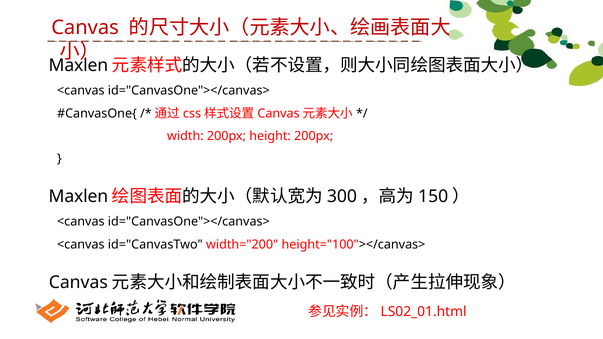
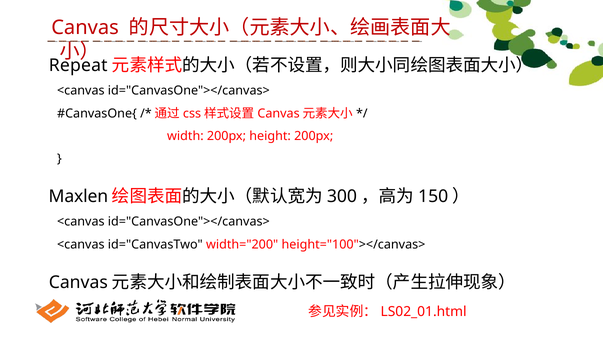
Maxlen: Maxlen -> Repeat (78, 66)
